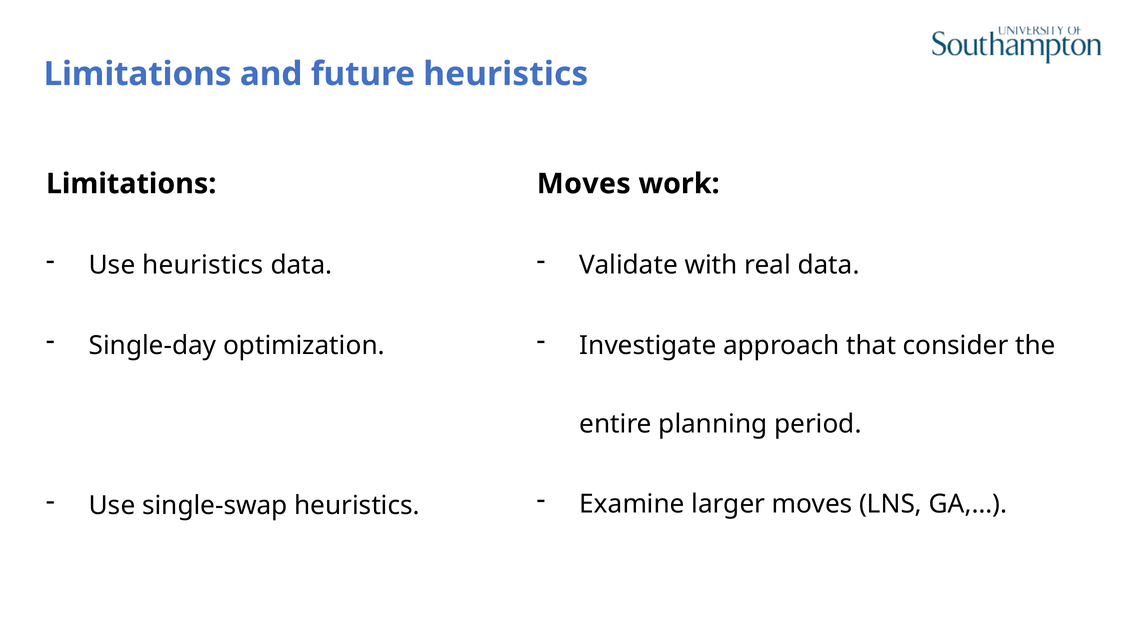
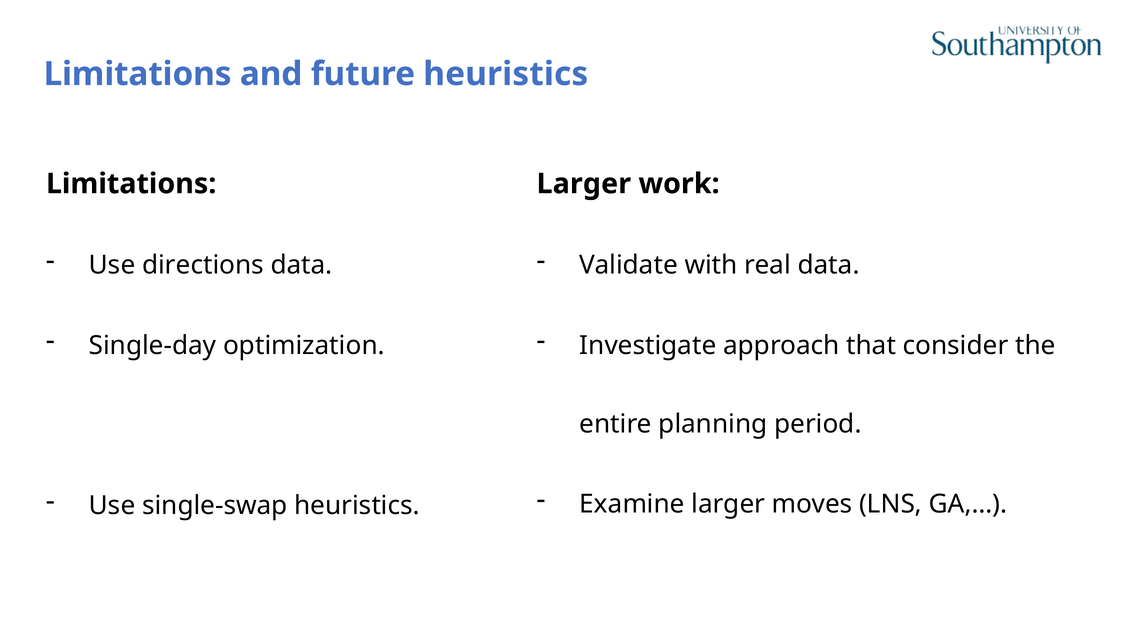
Moves: Moves -> Larger (584, 184)
Use heuristics: heuristics -> directions (203, 265)
